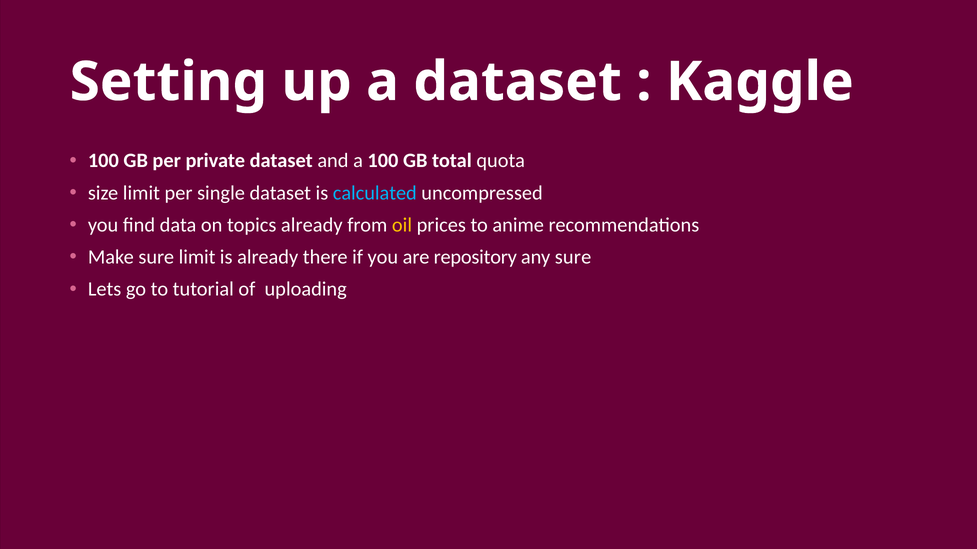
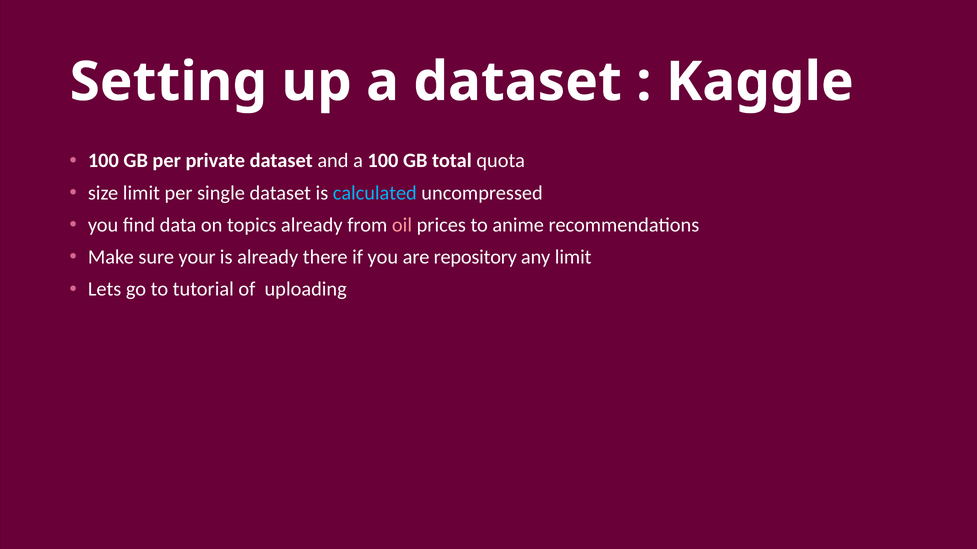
oil colour: yellow -> pink (402, 225)
sure limit: limit -> your (197, 257)
any sure: sure -> limit (573, 257)
